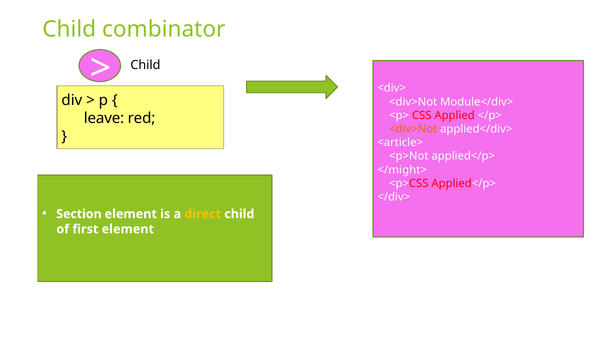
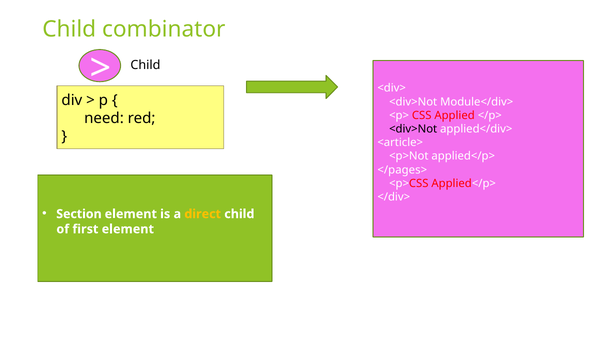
leave: leave -> need (104, 118)
<div>Not colour: orange -> black (413, 129)
</might>: </might> -> </pages> (402, 170)
